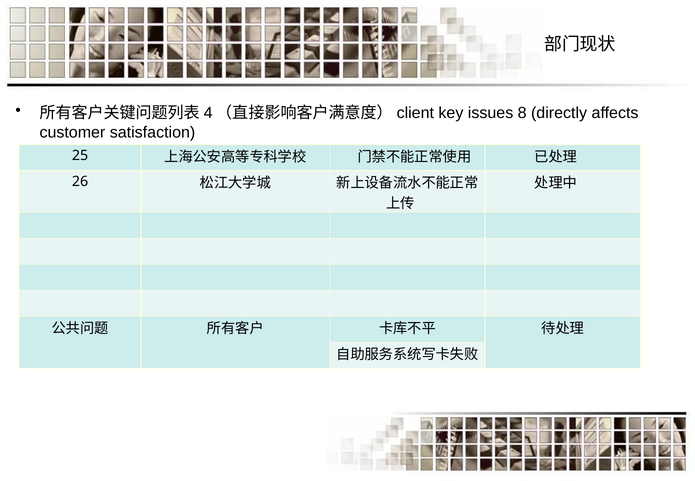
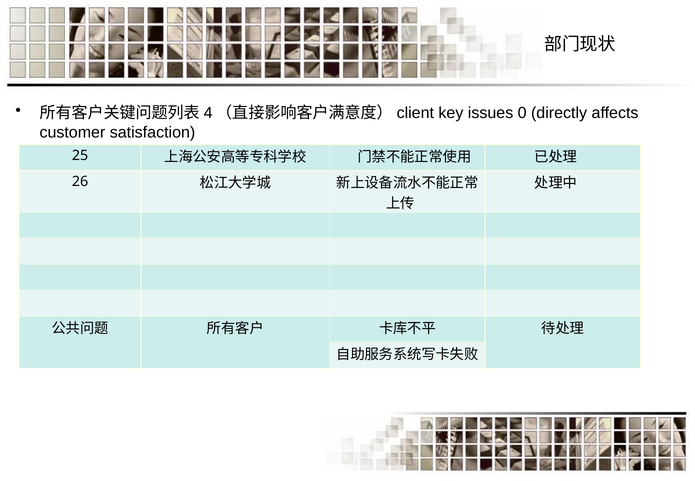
8: 8 -> 0 (522, 113)
